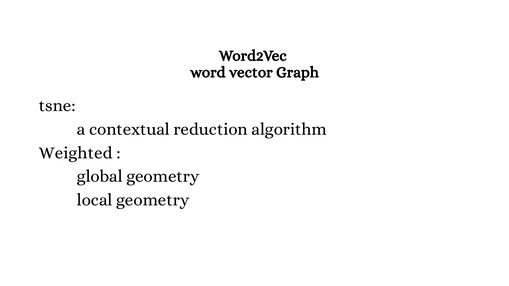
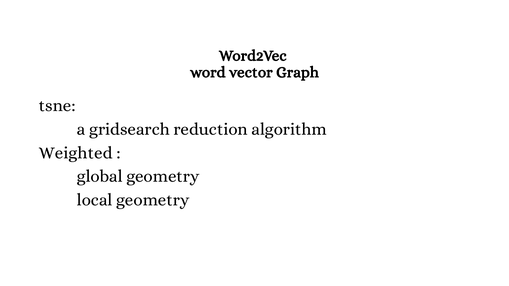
contextual: contextual -> gridsearch (129, 129)
